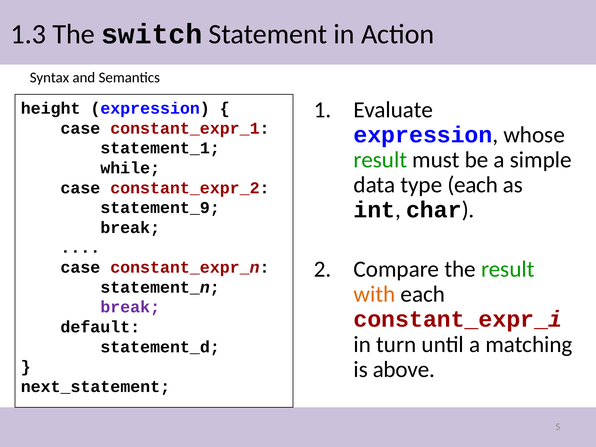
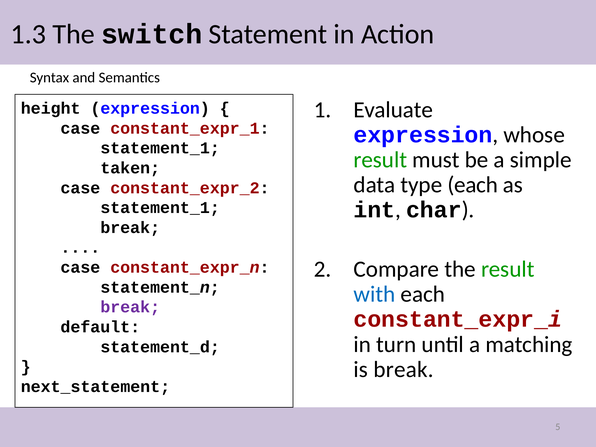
while: while -> taken (130, 168)
statement_9: statement_9 -> statement_1 (160, 208)
with colour: orange -> blue (374, 294)
is above: above -> break (404, 369)
